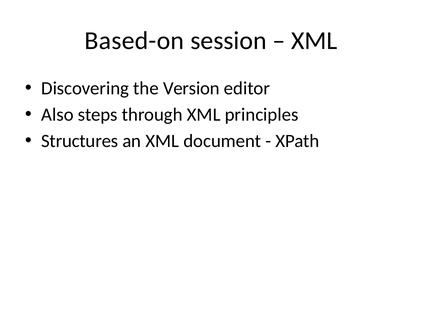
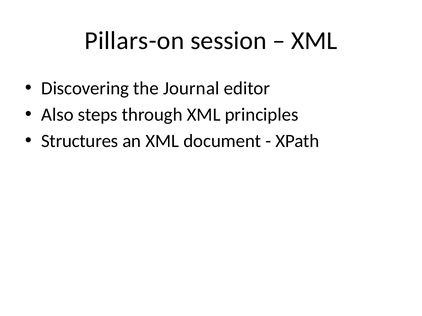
Based-on: Based-on -> Pillars-on (134, 41)
Version: Version -> Journal (191, 89)
